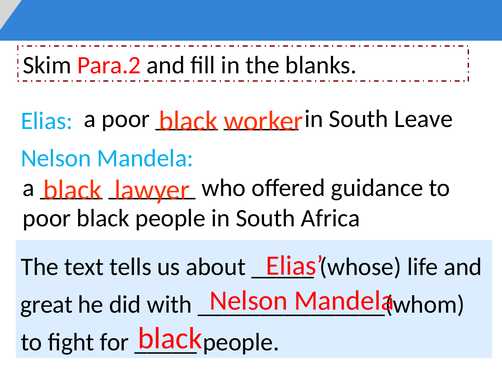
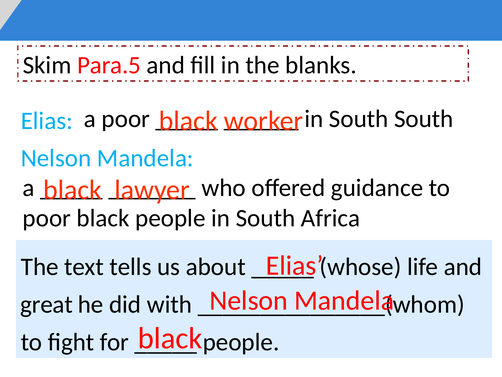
Para.2: Para.2 -> Para.5 (109, 65)
South Leave: Leave -> South (424, 119)
